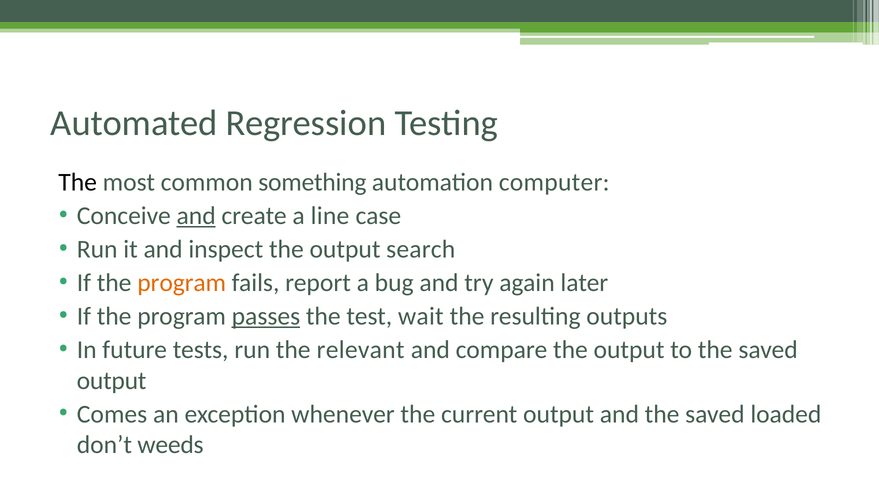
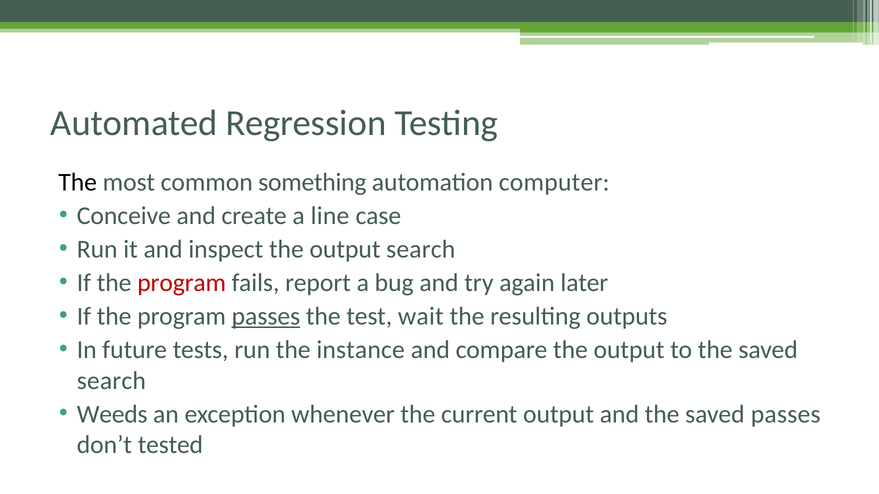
and underline: present -> none (196, 216)
program colour: orange -> red (182, 283)
relevant: relevant -> instance (361, 350)
output: output -> search (111, 381)
Comes: Comes -> Weeds (112, 415)
saved loaded: loaded -> passes (786, 415)
weeds: weeds -> tested (170, 445)
